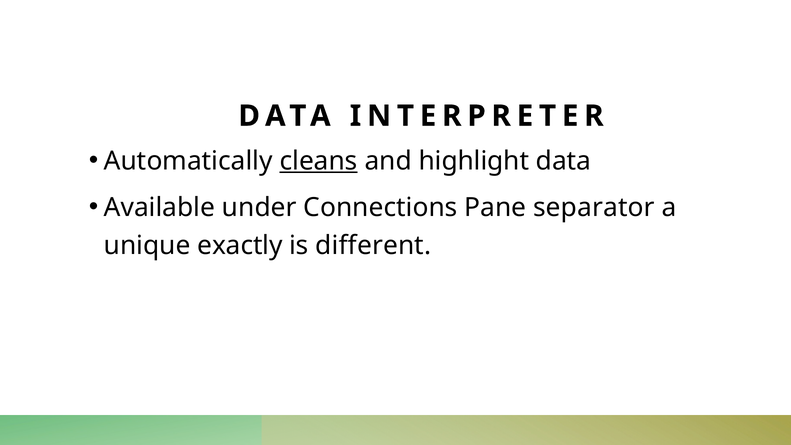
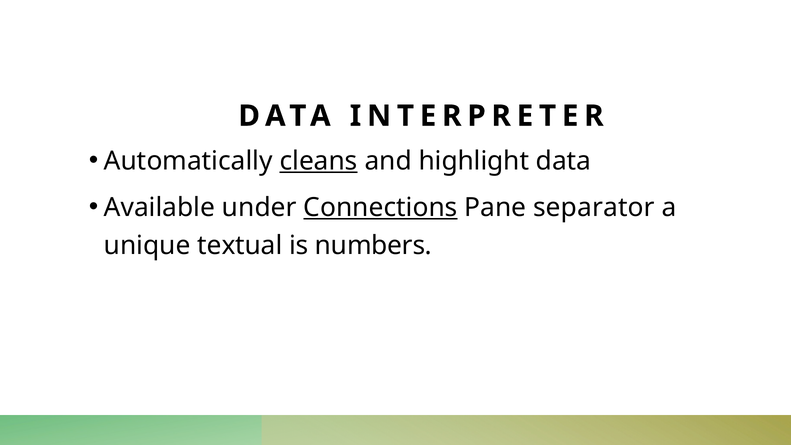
Connections underline: none -> present (380, 207)
exactly: exactly -> textual (240, 245)
different: different -> numbers (374, 245)
